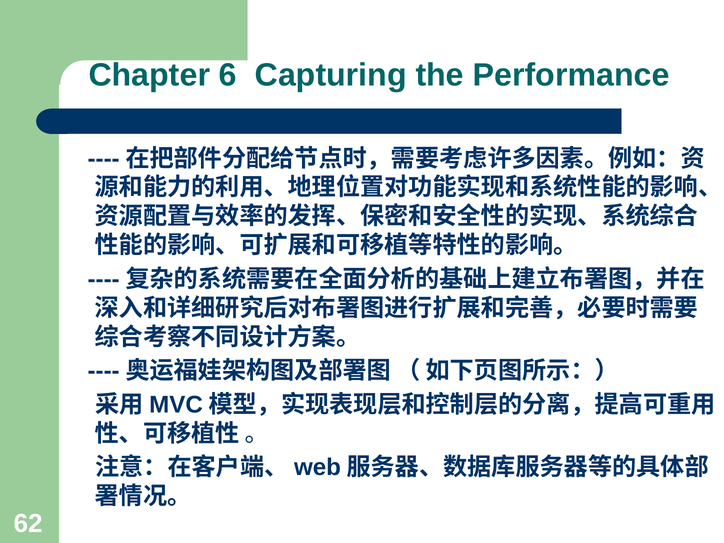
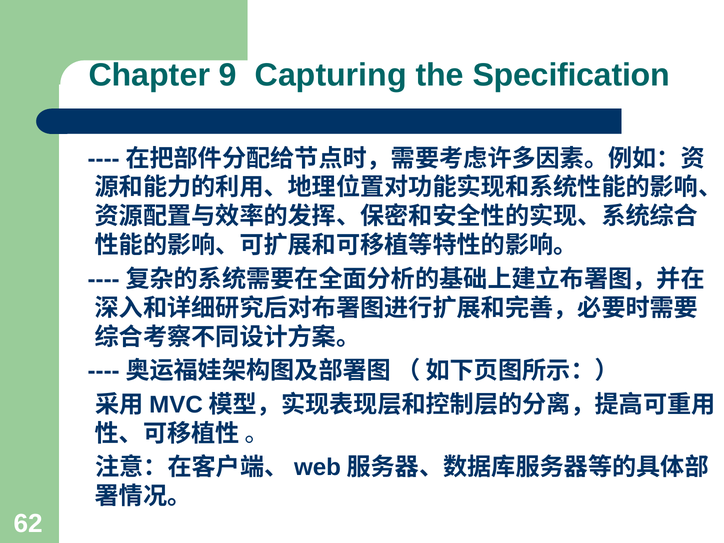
6: 6 -> 9 (228, 75)
Performance: Performance -> Specification (571, 75)
